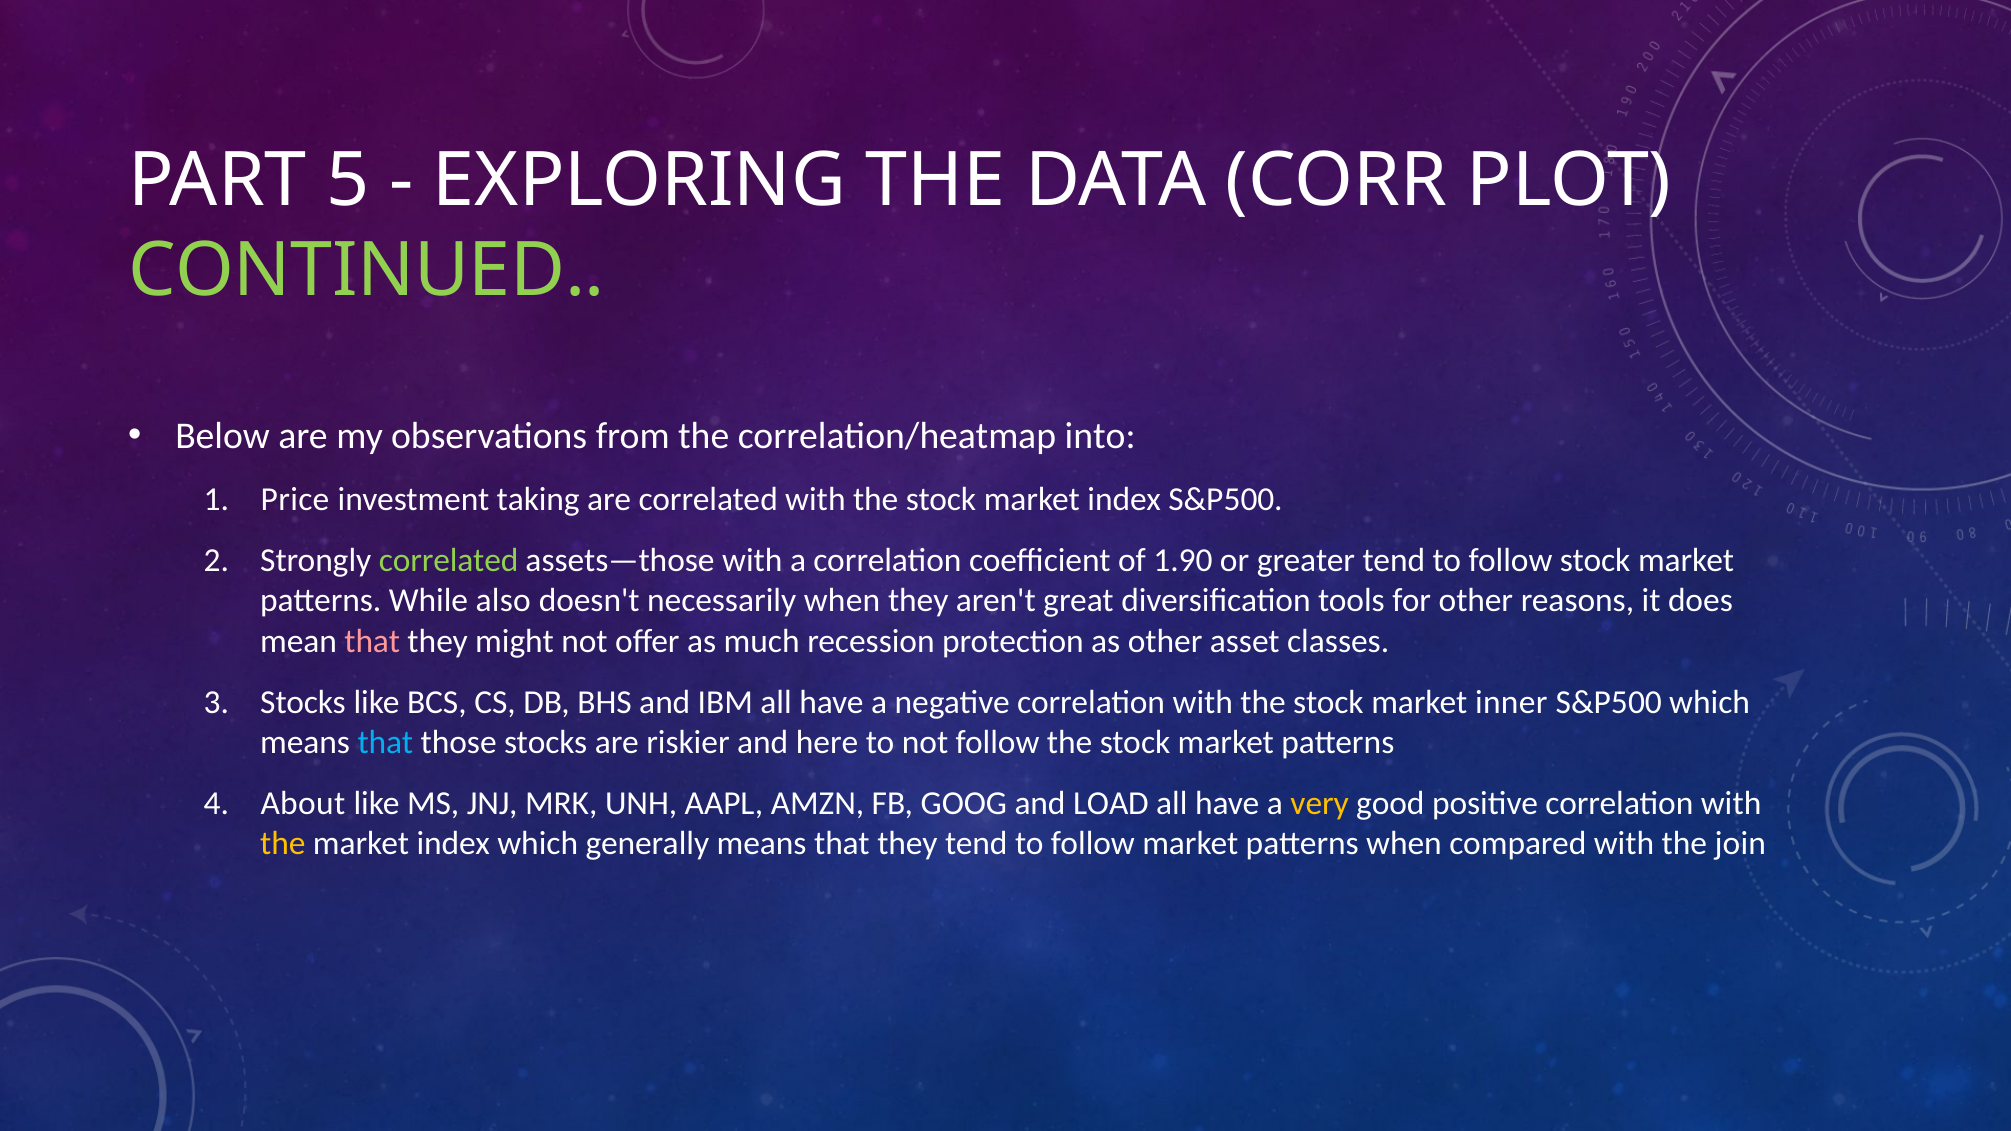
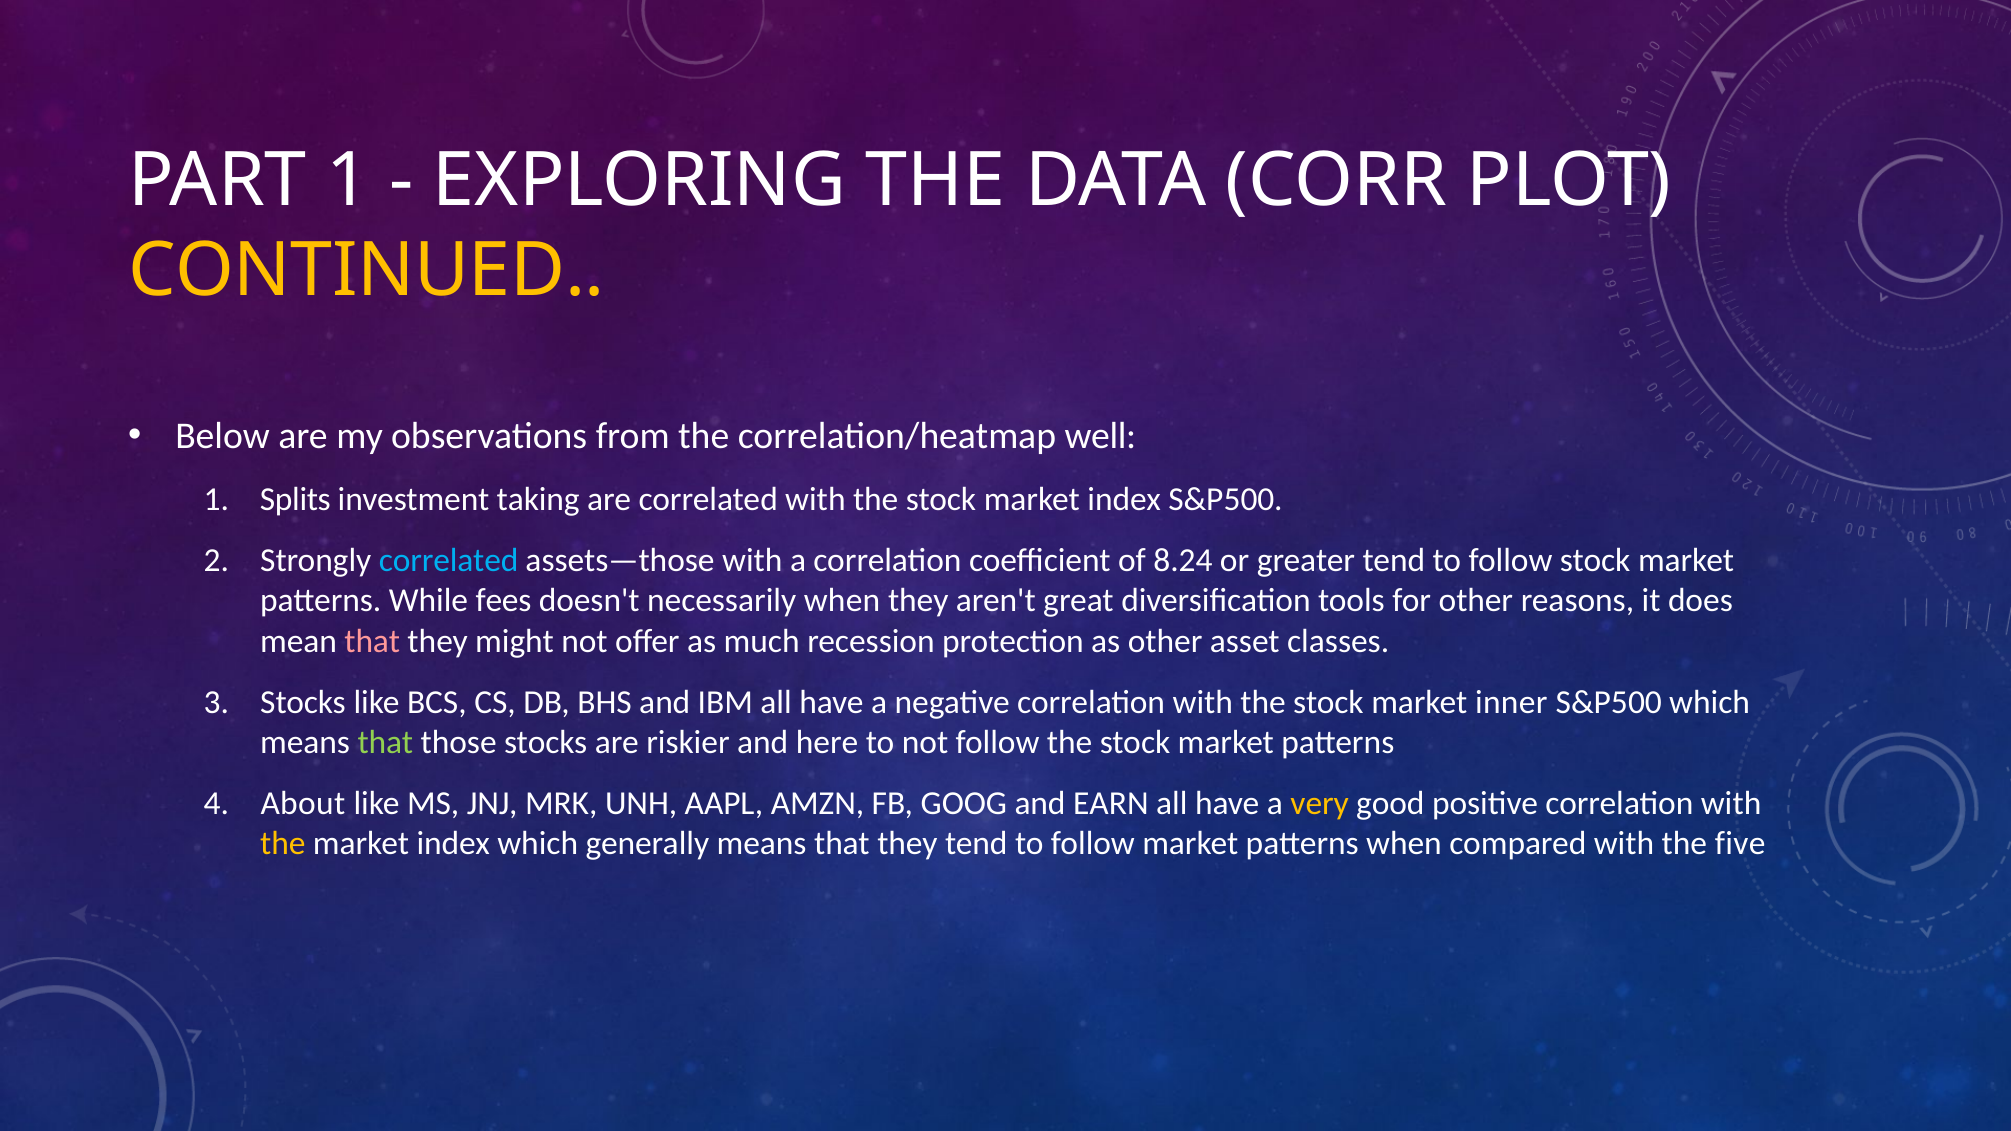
PART 5: 5 -> 1 (348, 181)
CONTINUED colour: light green -> yellow (367, 271)
into: into -> well (1100, 436)
Price: Price -> Splits (295, 500)
correlated colour: light green -> light blue (449, 561)
1.90: 1.90 -> 8.24 (1183, 561)
also: also -> fees (503, 601)
that colour: light blue -> light green (385, 743)
LOAD: LOAD -> EARN (1111, 804)
join: join -> five (1740, 844)
